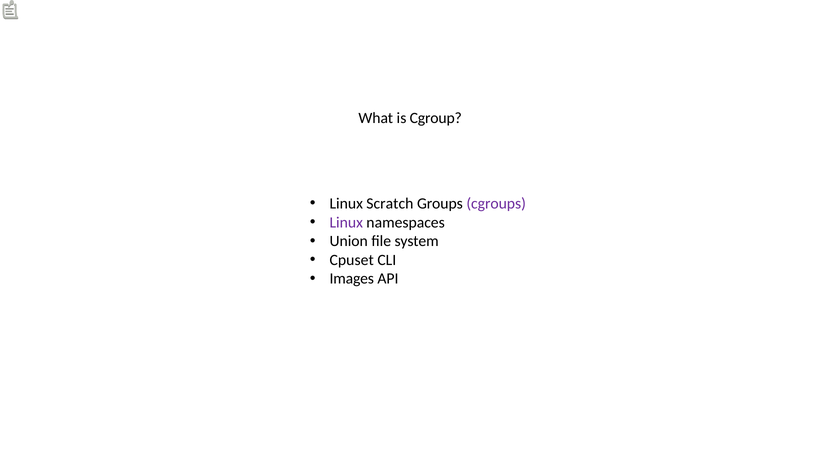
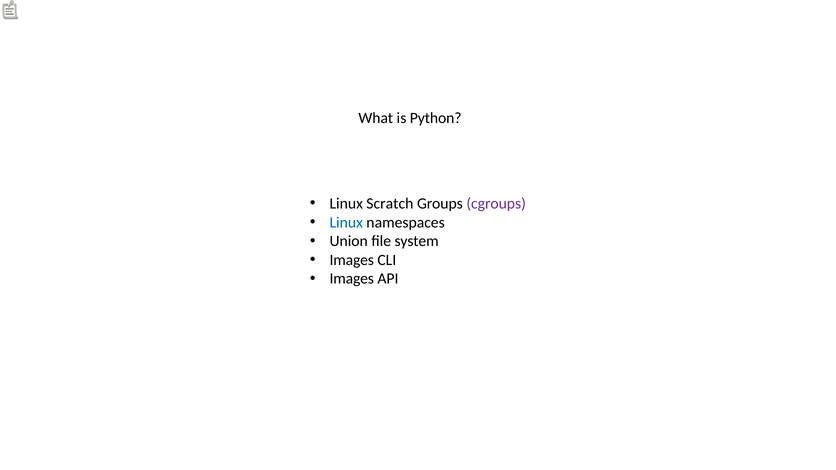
Cgroup: Cgroup -> Python (436, 118)
Linux colour: purple -> blue (346, 223)
Cpuset: Cpuset -> Images (352, 260)
